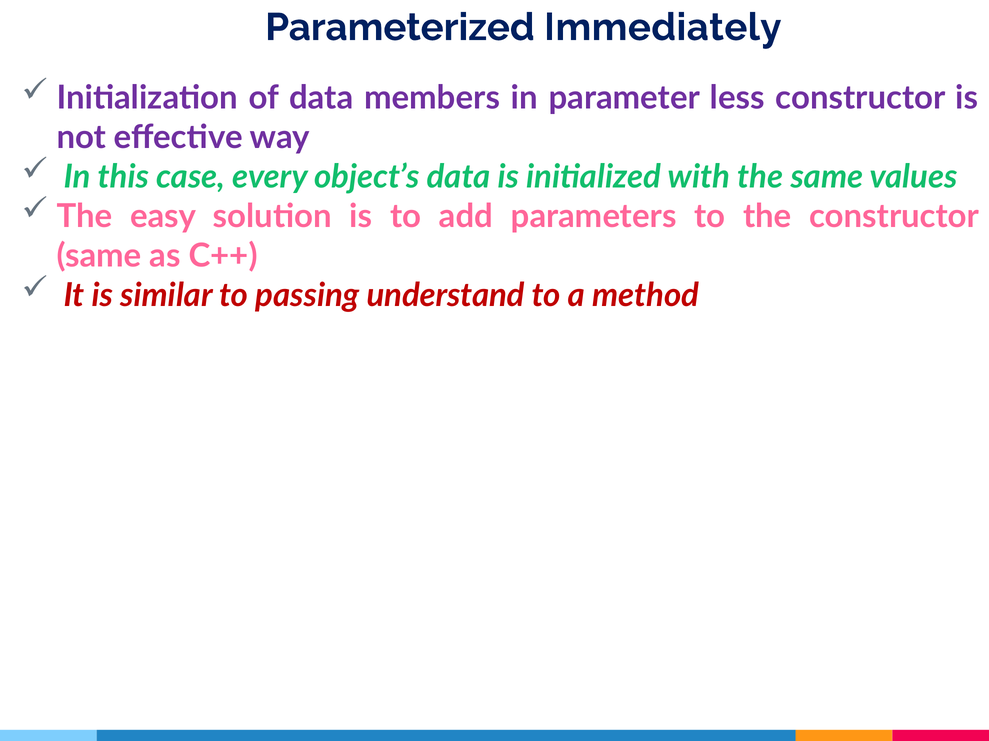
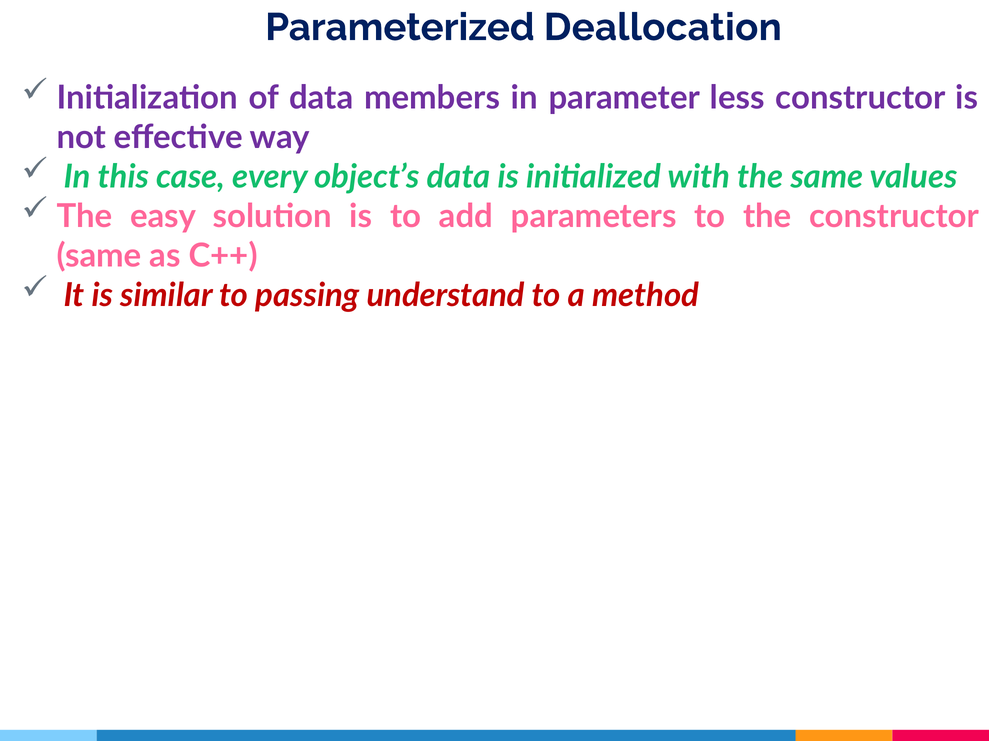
Immediately: Immediately -> Deallocation (663, 27)
